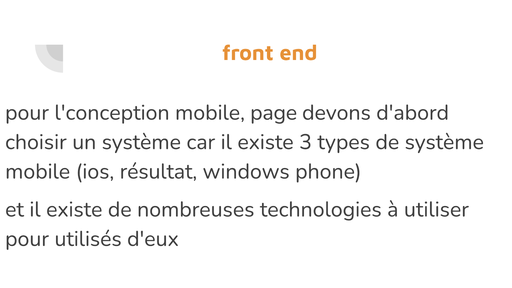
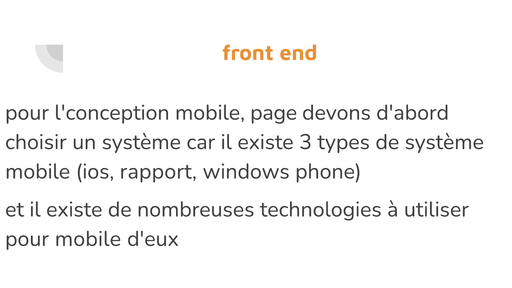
résultat: résultat -> rapport (158, 171)
pour utilisés: utilisés -> mobile (88, 239)
